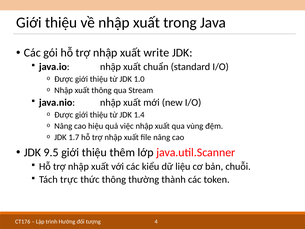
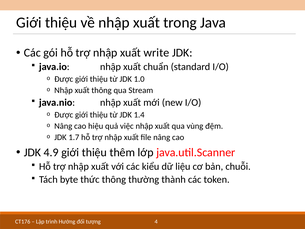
9.5: 9.5 -> 4.9 (51, 152)
trực: trực -> byte (69, 179)
